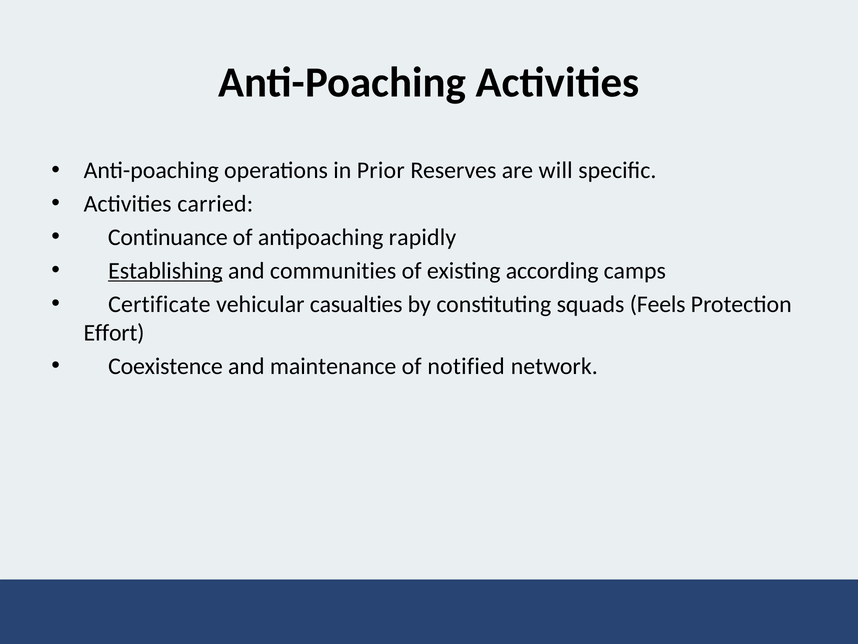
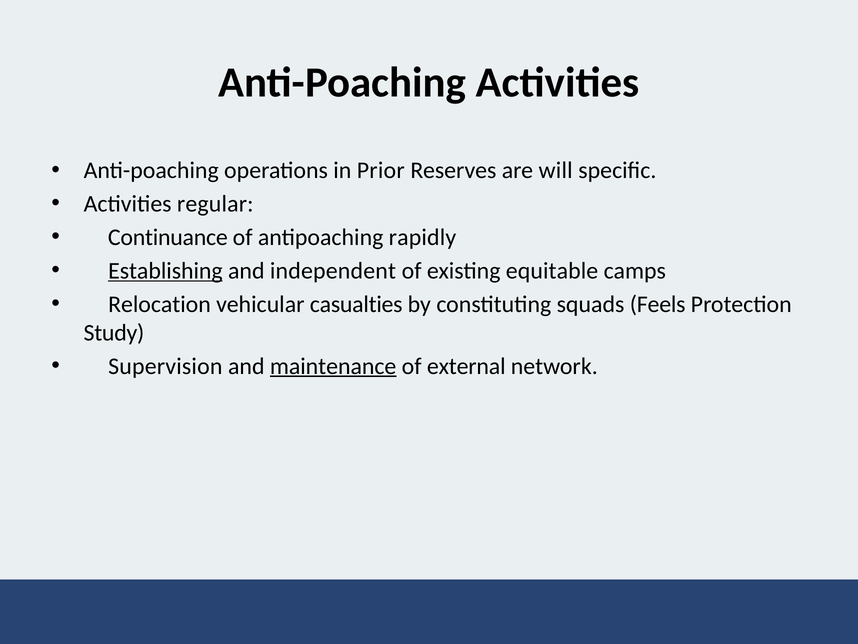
carried: carried -> regular (215, 204)
communities: communities -> independent (333, 271)
according: according -> equitable (552, 271)
Certificate: Certificate -> Relocation (159, 304)
Effort: Effort -> Study (114, 333)
Coexistence: Coexistence -> Supervision (165, 366)
maintenance underline: none -> present (333, 366)
notified: notified -> external (466, 366)
